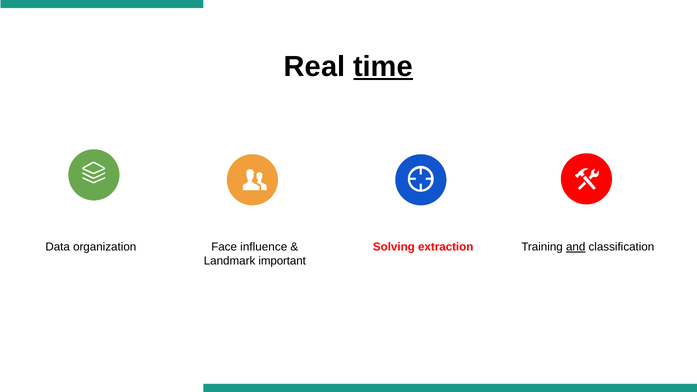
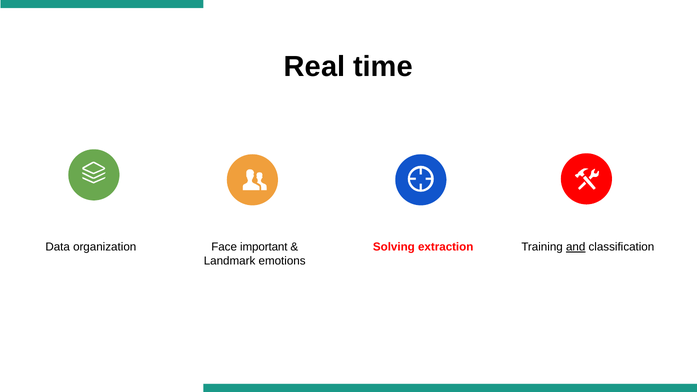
time underline: present -> none (383, 66)
influence: influence -> important (264, 247)
important: important -> emotions (282, 261)
